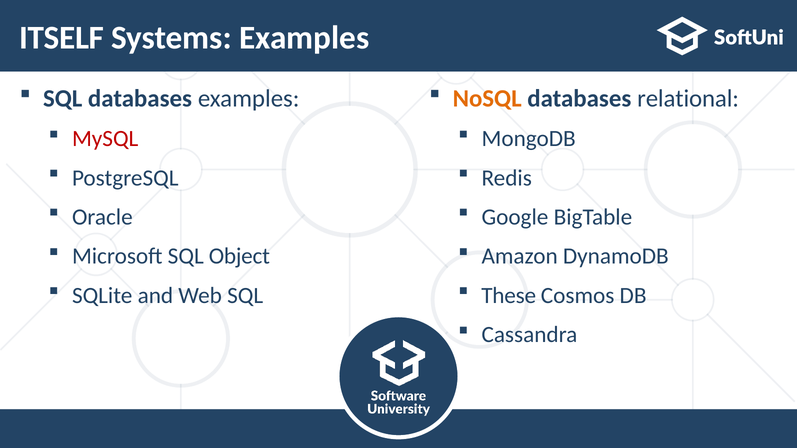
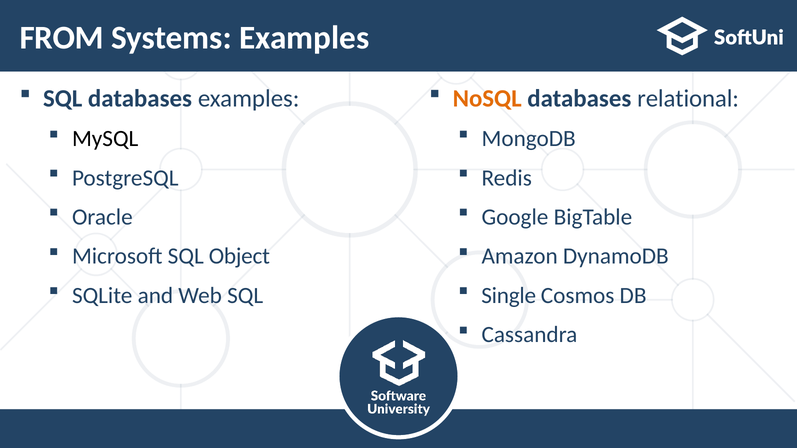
ITSELF: ITSELF -> FROM (62, 38)
MySQL colour: red -> black (105, 139)
These: These -> Single (509, 296)
